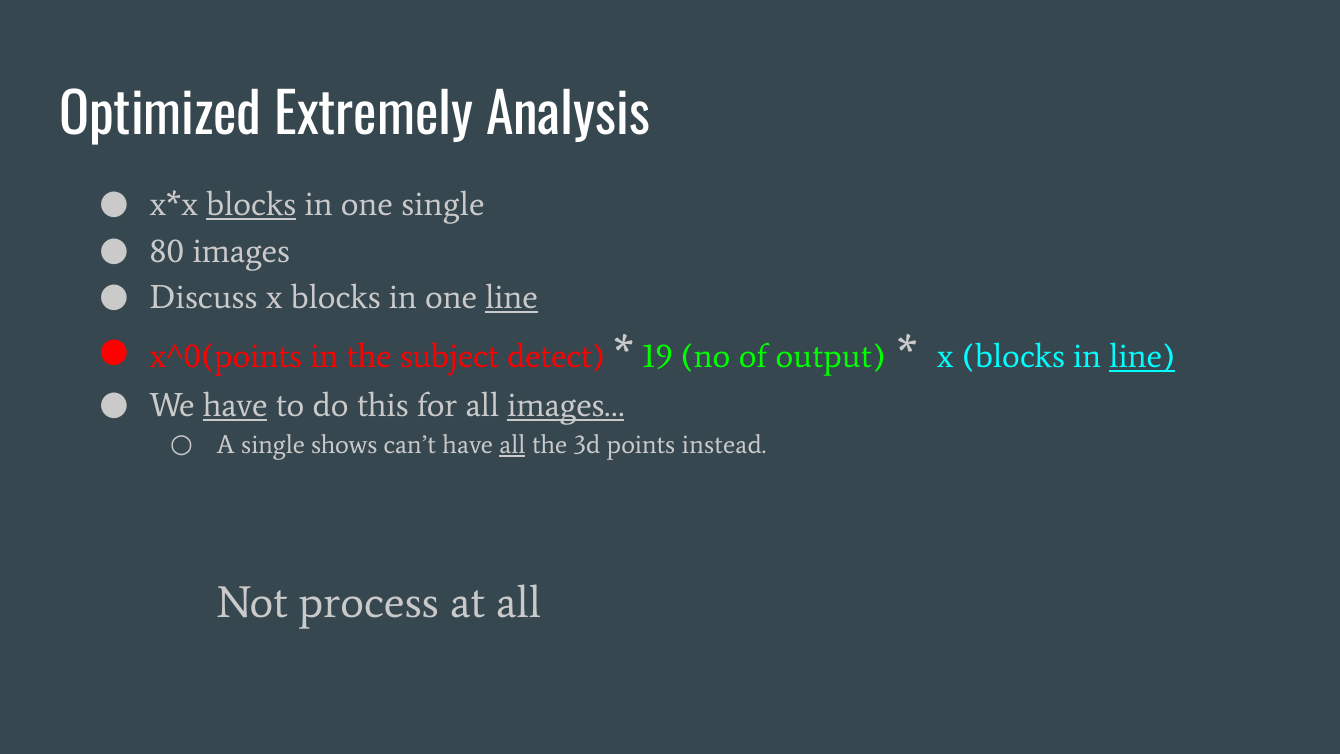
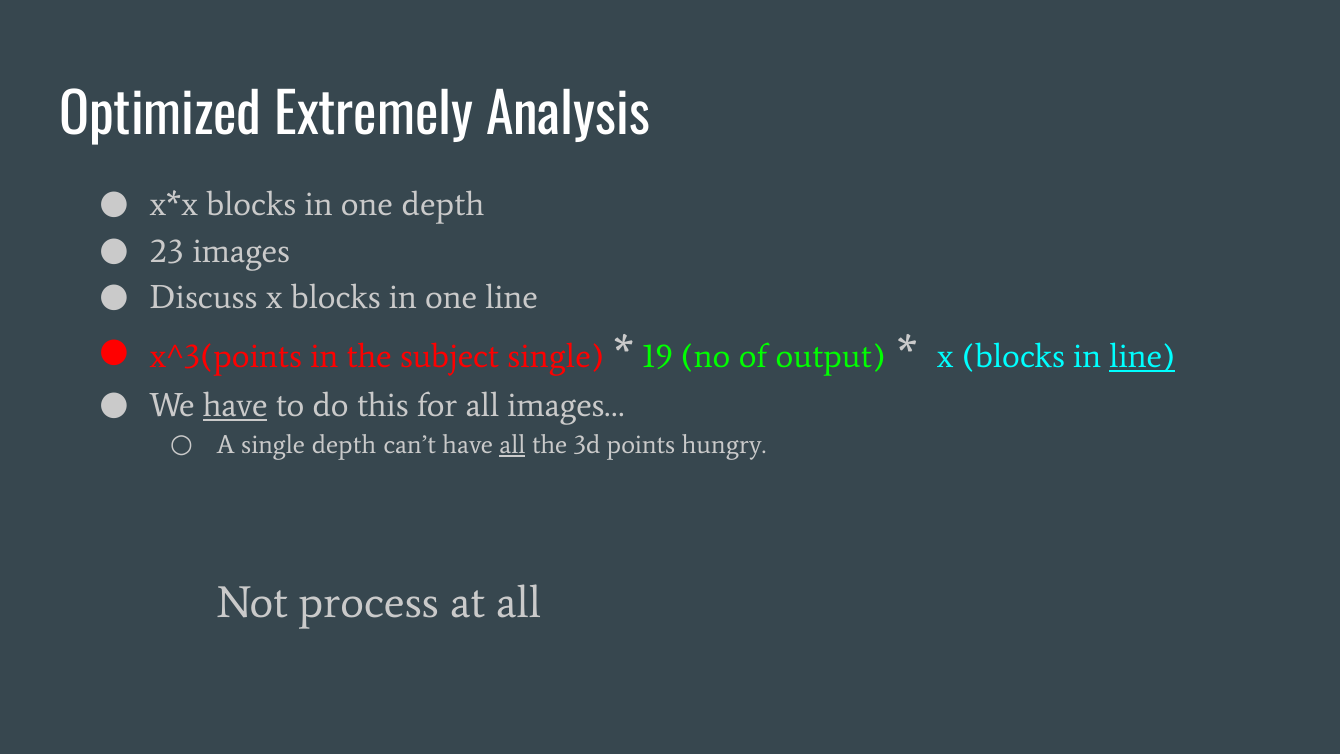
blocks underline: present -> none (251, 205)
one single: single -> depth (443, 205)
80: 80 -> 23 (167, 251)
line underline: present -> none (512, 297)
x^0(points: x^0(points -> x^3(points (226, 357)
subject detect: detect -> single (556, 357)
images… underline: present -> none (566, 405)
single shows: shows -> depth (344, 445)
instead: instead -> hungry (724, 445)
